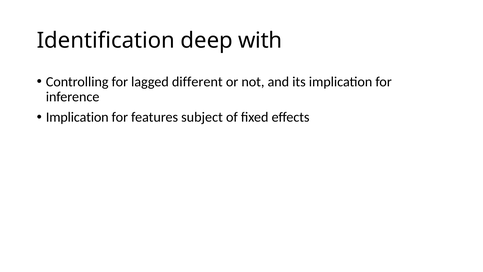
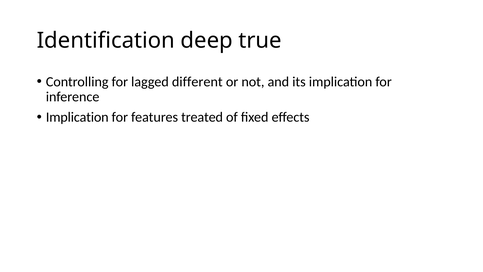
with: with -> true (260, 41)
subject: subject -> treated (202, 117)
